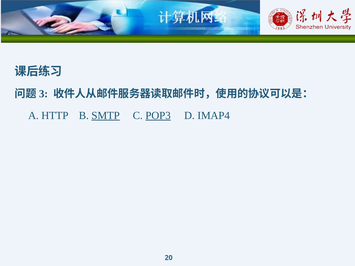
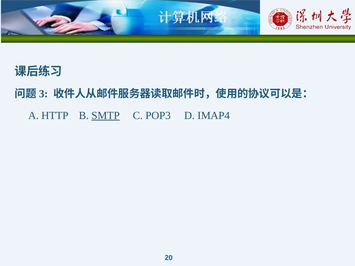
POP3 underline: present -> none (158, 116)
